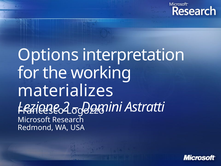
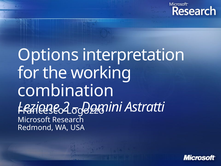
materializes: materializes -> combination (66, 91)
